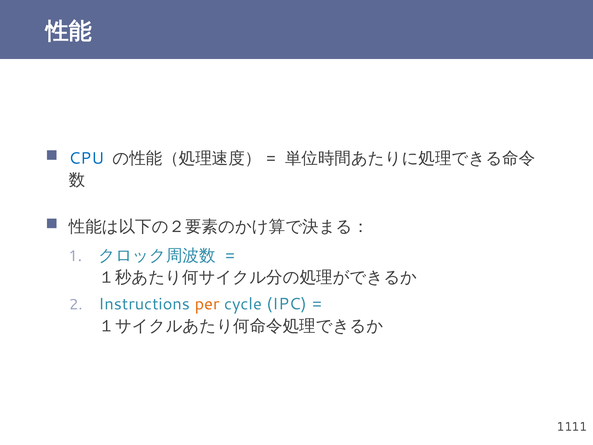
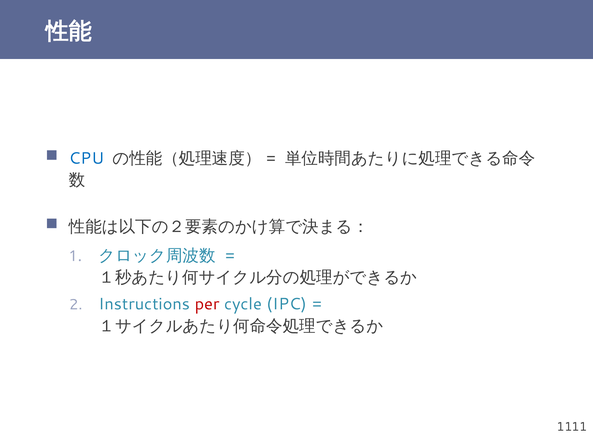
per colour: orange -> red (207, 304)
